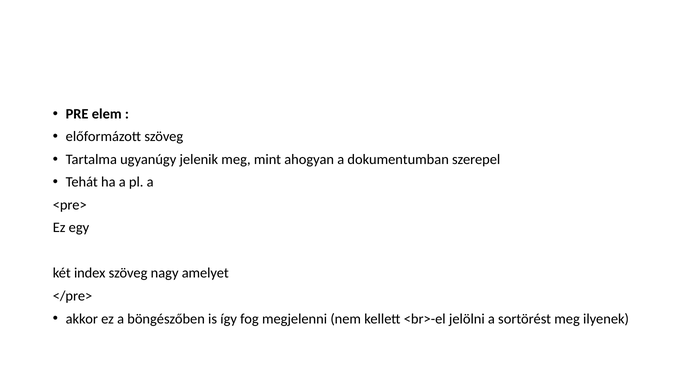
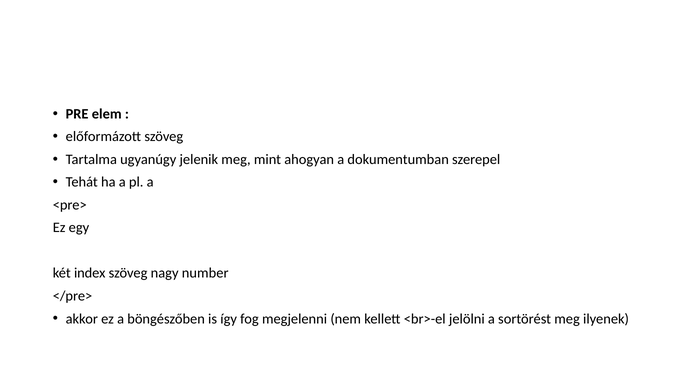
amelyet: amelyet -> number (205, 273)
